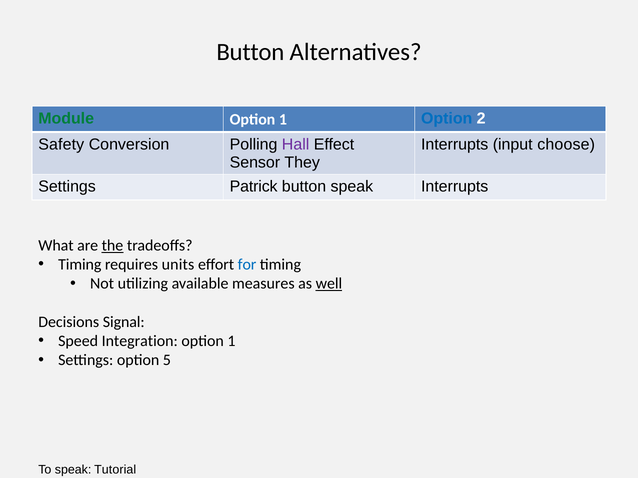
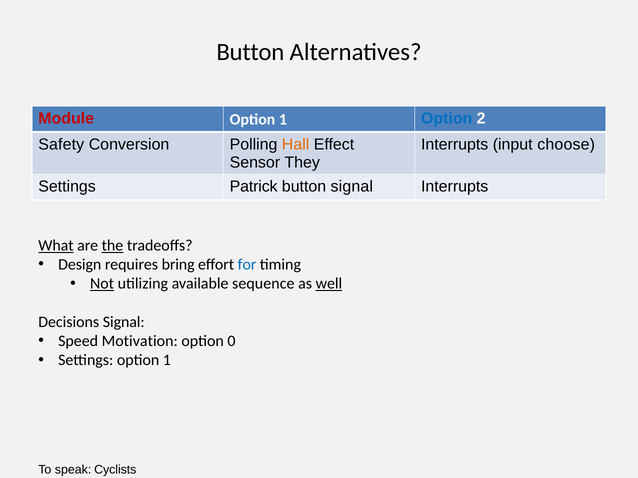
Module colour: green -> red (66, 119)
Hall colour: purple -> orange (296, 145)
button speak: speak -> signal (352, 187)
What underline: none -> present (56, 246)
Timing: Timing -> Design (80, 265)
units: units -> bring (178, 265)
Not underline: none -> present (102, 284)
measures: measures -> sequence (263, 284)
Integration: Integration -> Motivation (140, 341)
1: 1 -> 0 (231, 341)
Settings option 5: 5 -> 1 (167, 361)
Tutorial: Tutorial -> Cyclists (115, 470)
